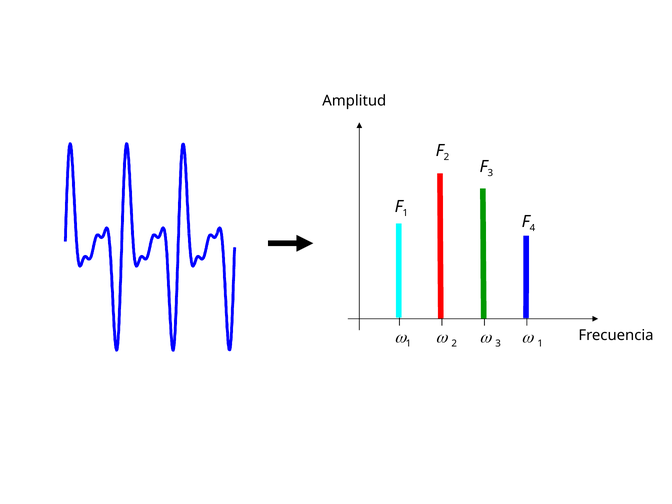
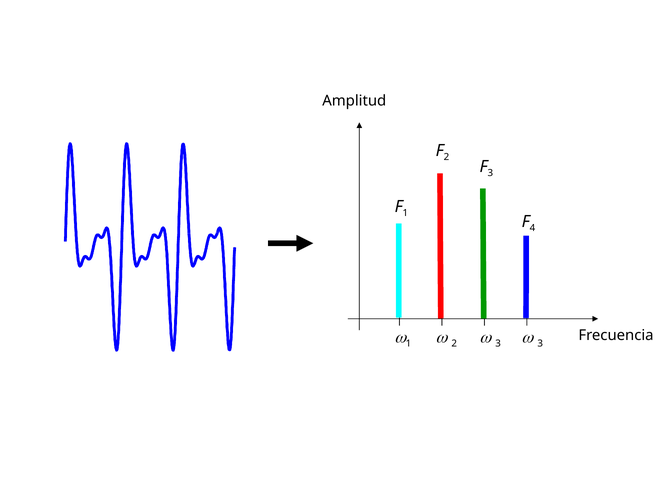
1: 1 -> 3 (540, 344)
